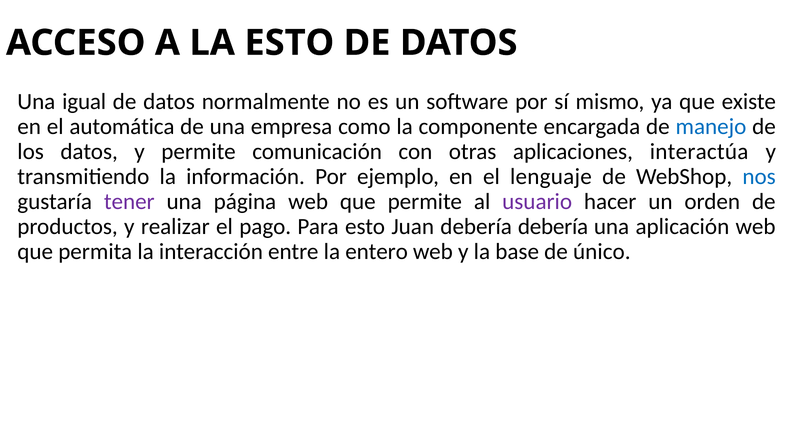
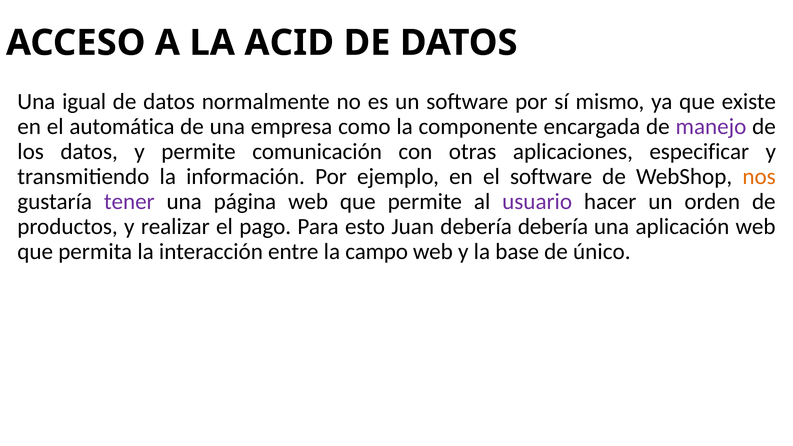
LA ESTO: ESTO -> ACID (289, 43)
manejo colour: blue -> purple (711, 127)
interactúa: interactúa -> especificar (699, 152)
el lenguaje: lenguaje -> software (551, 177)
nos colour: blue -> orange (759, 177)
entero: entero -> campo (377, 251)
